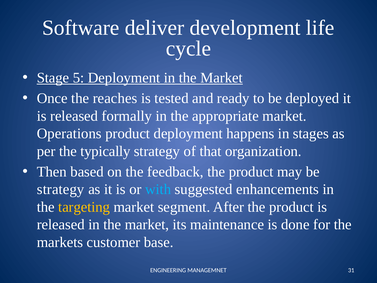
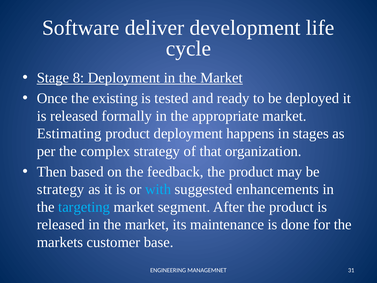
5: 5 -> 8 (79, 78)
reaches: reaches -> existing (115, 98)
Operations: Operations -> Estimating (69, 133)
typically: typically -> complex (105, 151)
targeting colour: yellow -> light blue (84, 207)
